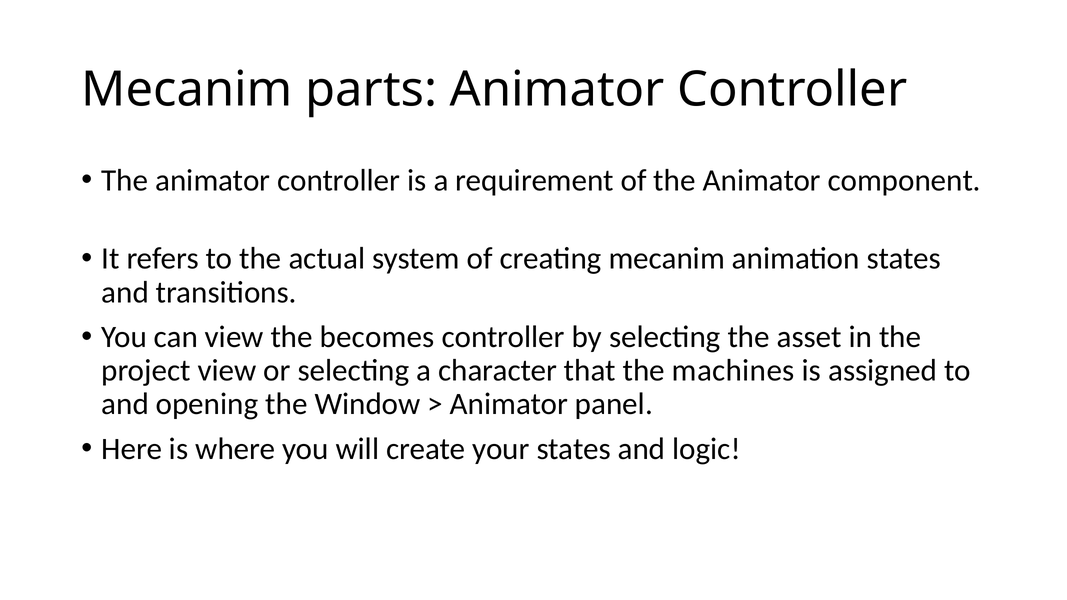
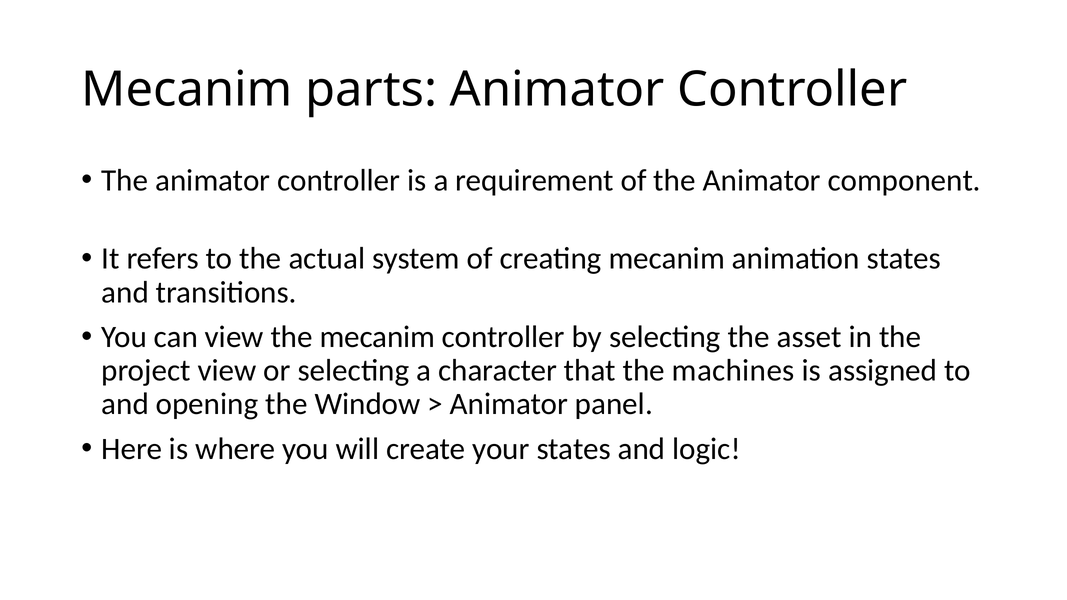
the becomes: becomes -> mecanim (377, 337)
